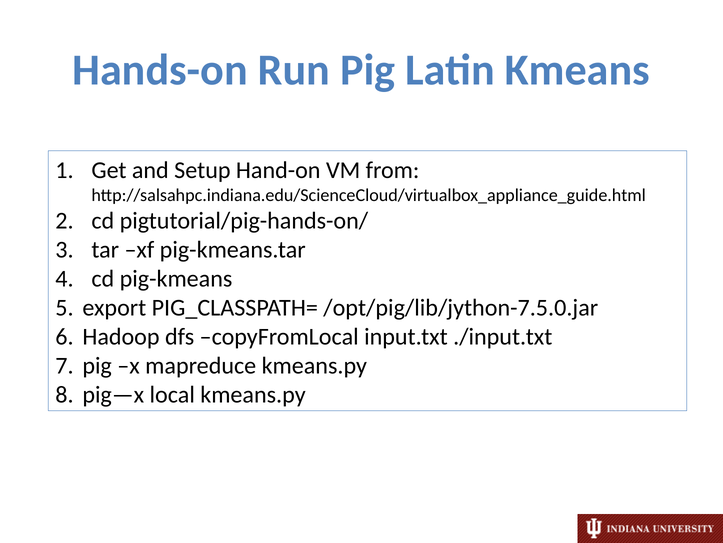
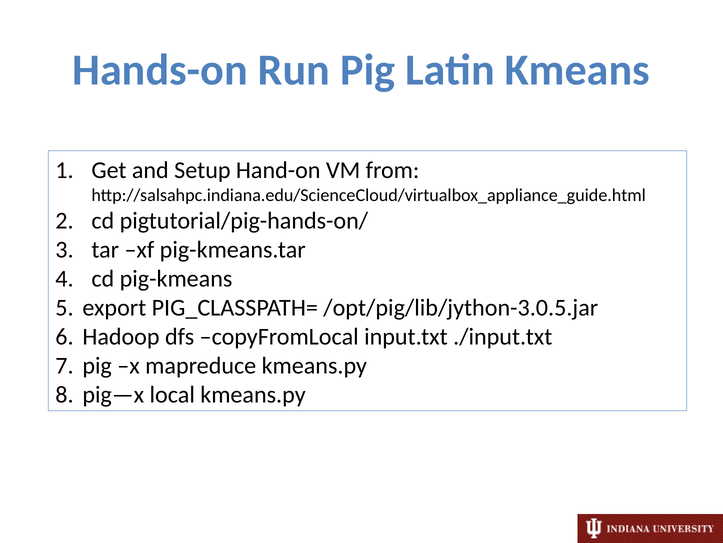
/opt/pig/lib/jython-7.5.0.jar: /opt/pig/lib/jython-7.5.0.jar -> /opt/pig/lib/jython-3.0.5.jar (461, 307)
